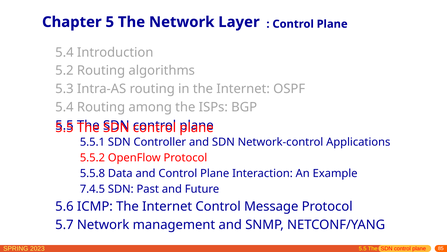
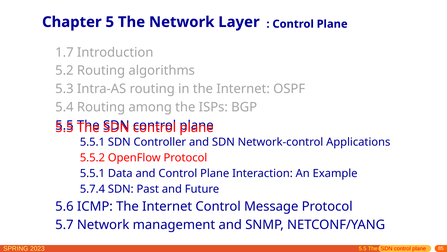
5.4: 5.4 -> 1.7 (64, 52)
5.5.8: 5.5.8 -> 5.5.1 (92, 173)
7.4.5: 7.4.5 -> 5.7.4 (92, 189)
